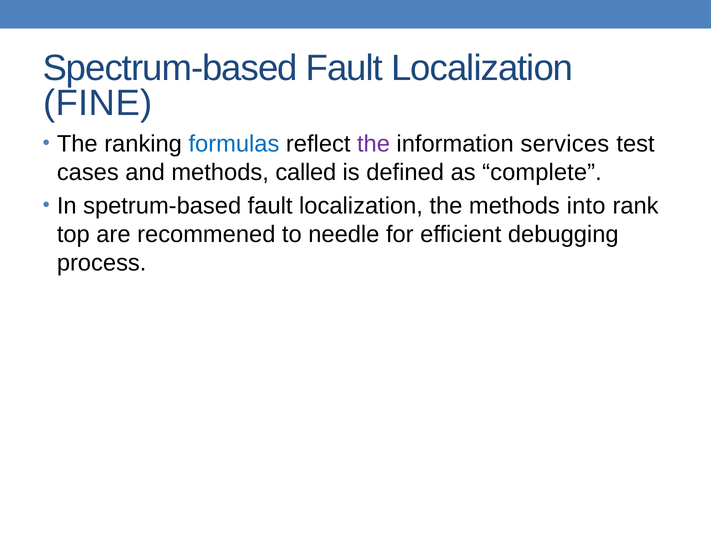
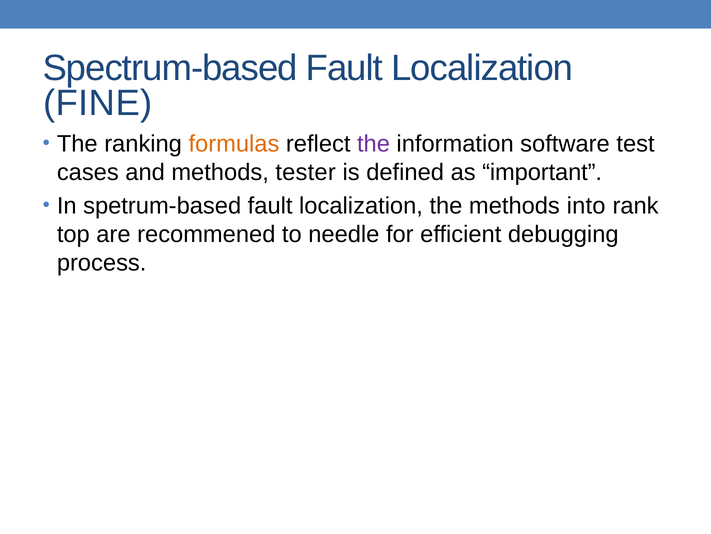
formulas colour: blue -> orange (234, 144)
services: services -> software (565, 144)
called: called -> tester (306, 172)
complete: complete -> important (542, 172)
